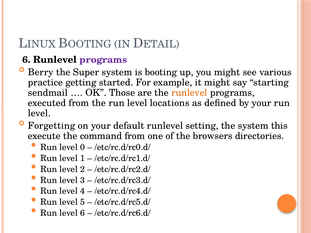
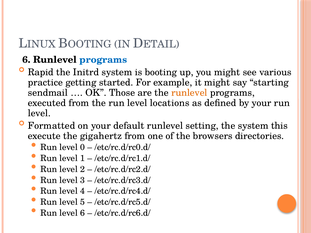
programs colour: purple -> blue (103, 60)
Berry: Berry -> Rapid (41, 72)
Super: Super -> Initrd (86, 72)
Forgetting: Forgetting -> Formatted (52, 126)
command: command -> gigahertz (101, 136)
